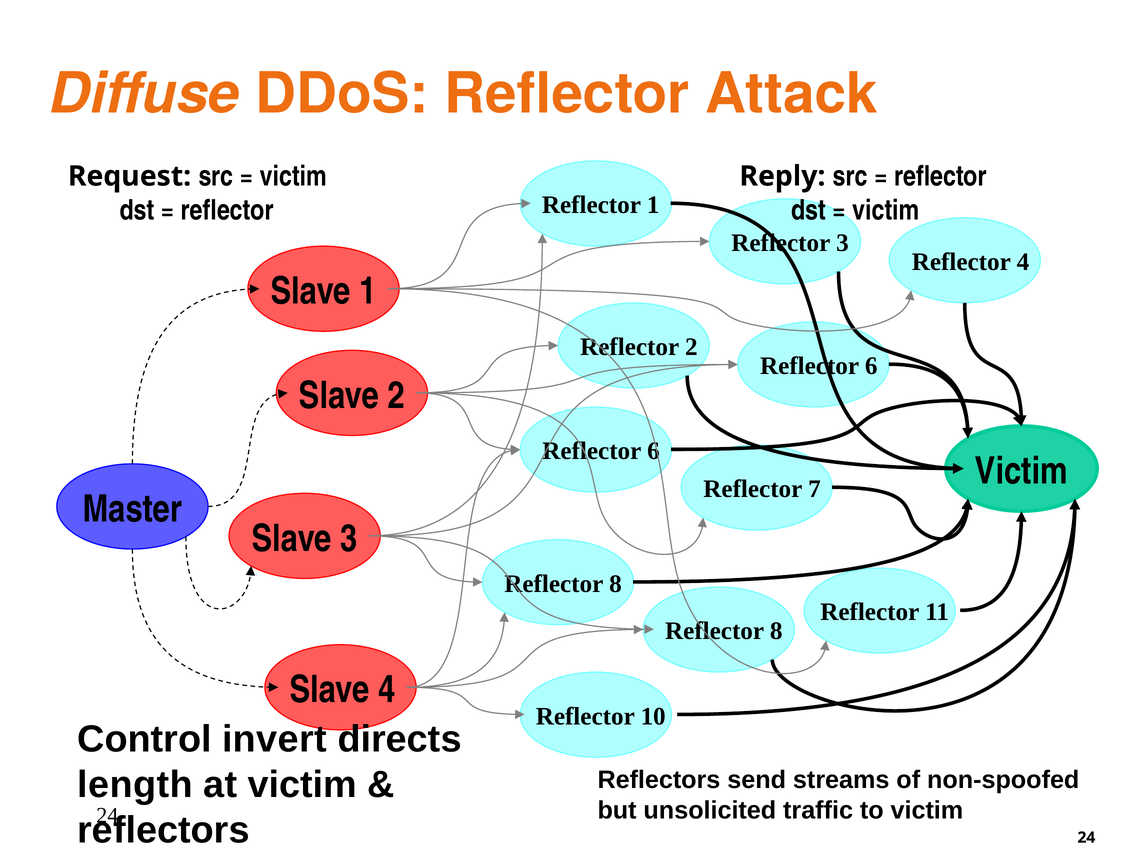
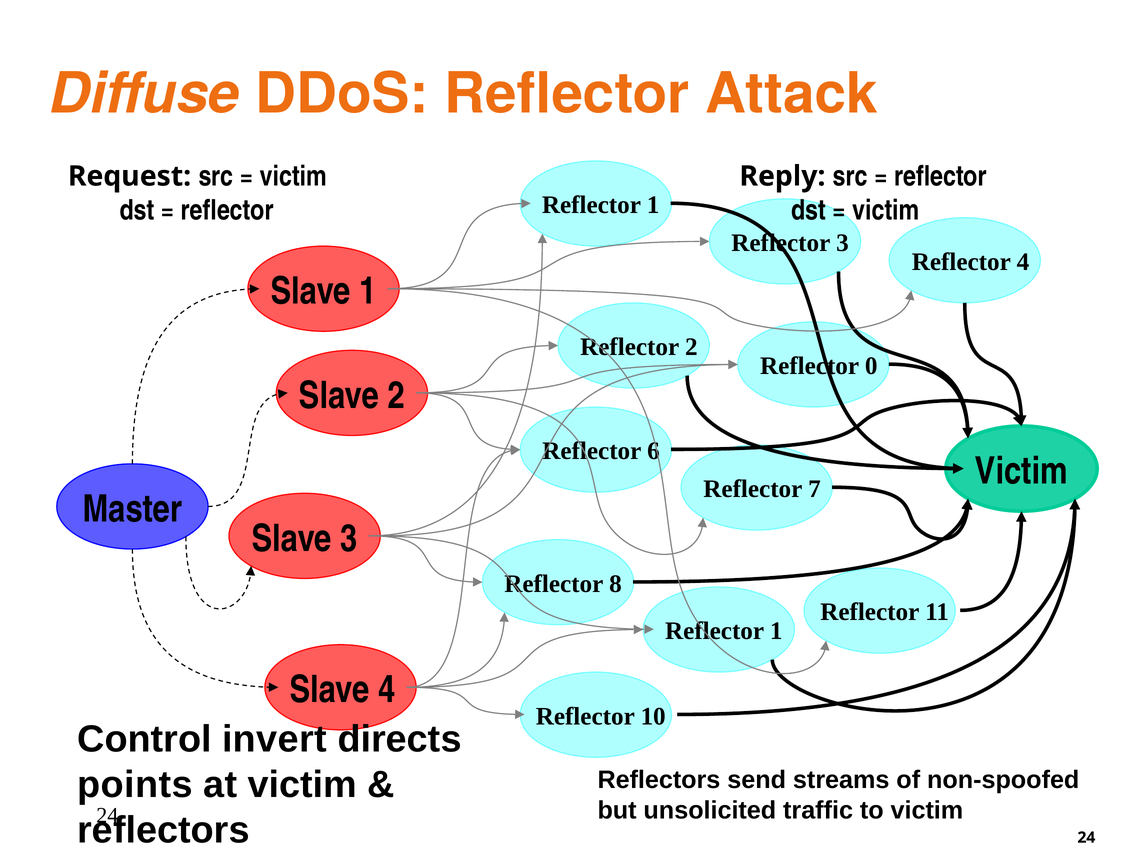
6: 6 -> 0 (871, 366)
8: 8 -> 1 (776, 630)
length: length -> points (135, 784)
